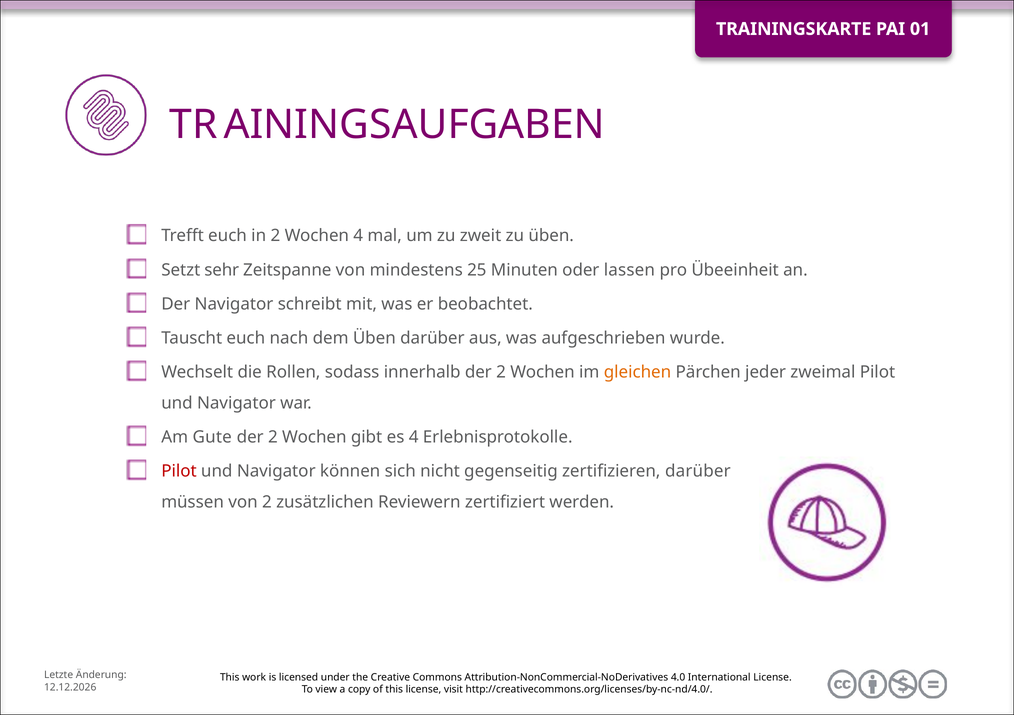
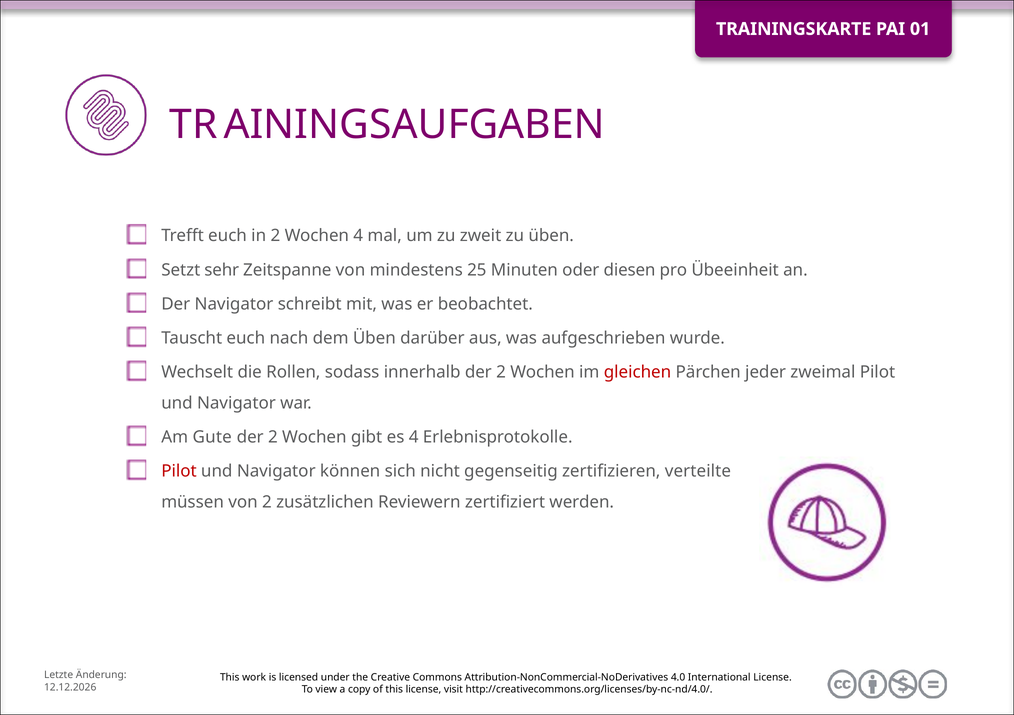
lassen: lassen -> diesen (630, 270)
gleichen colour: orange -> red (638, 372)
zertifizieren darüber: darüber -> verteilte (698, 471)
